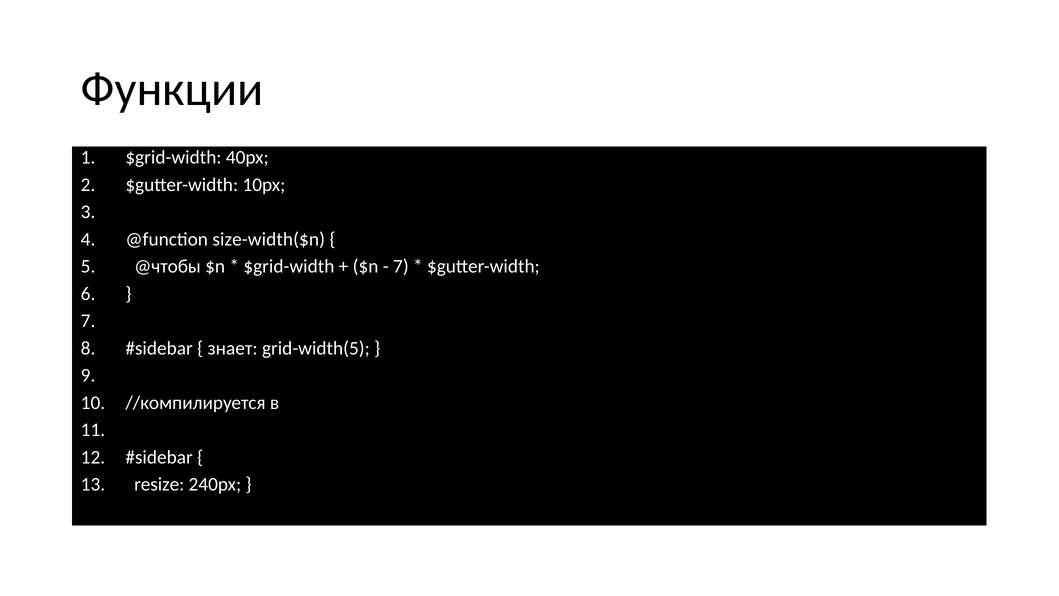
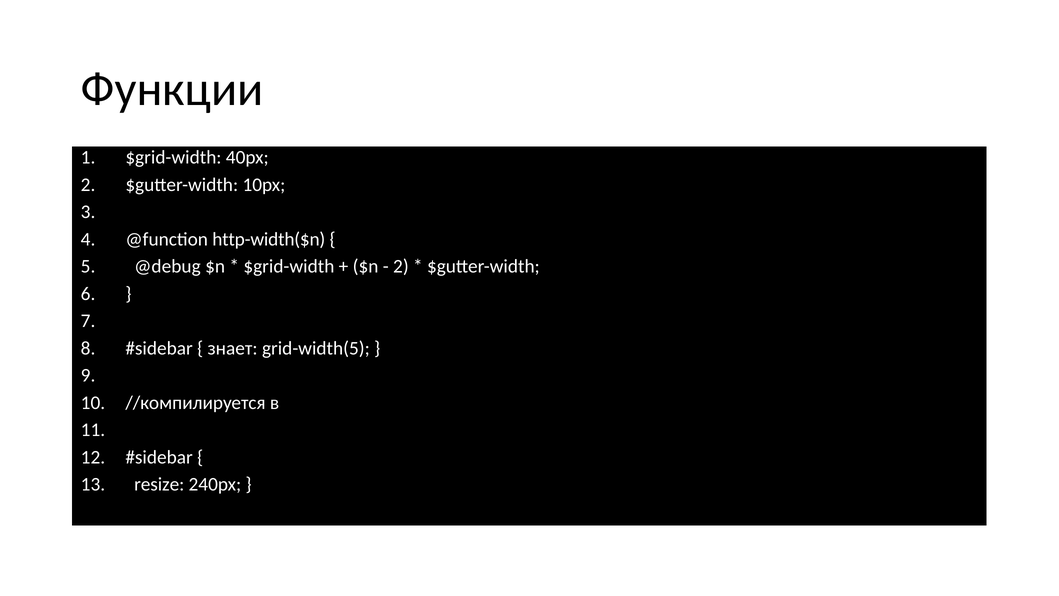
size-width($n: size-width($n -> http-width($n (269, 239)
@чтобы: @чтобы -> @debug (167, 266)
7: 7 -> 2 (401, 266)
